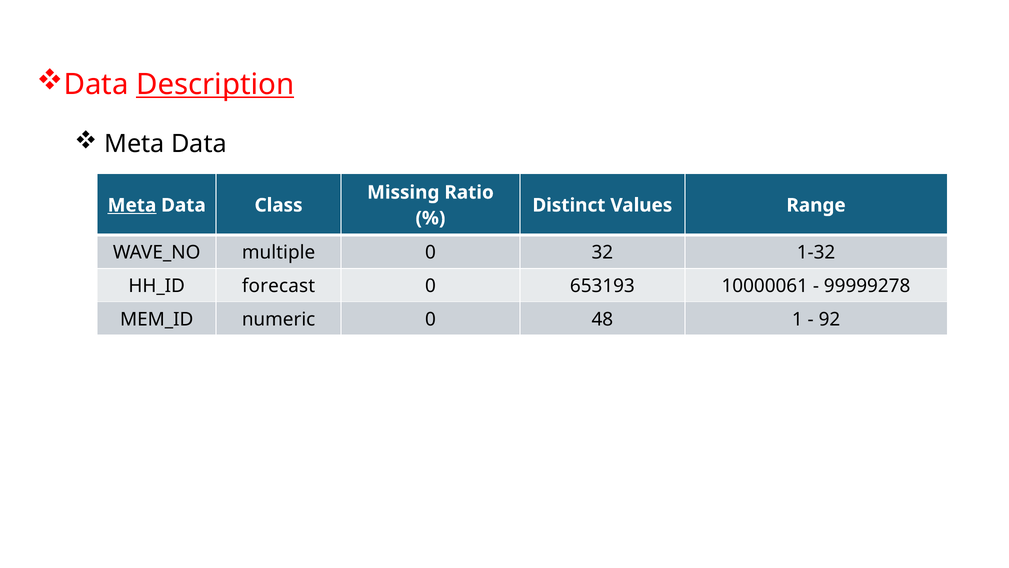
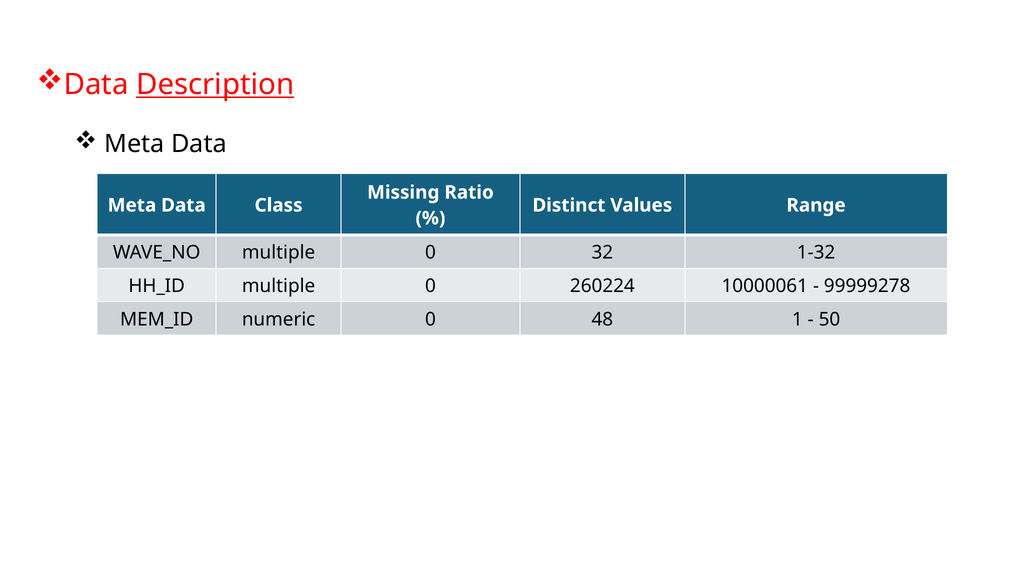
Meta underline: present -> none (132, 205)
forecast: forecast -> multiple (279, 286)
653193: 653193 -> 260224 (602, 286)
92: 92 -> 50 (829, 319)
